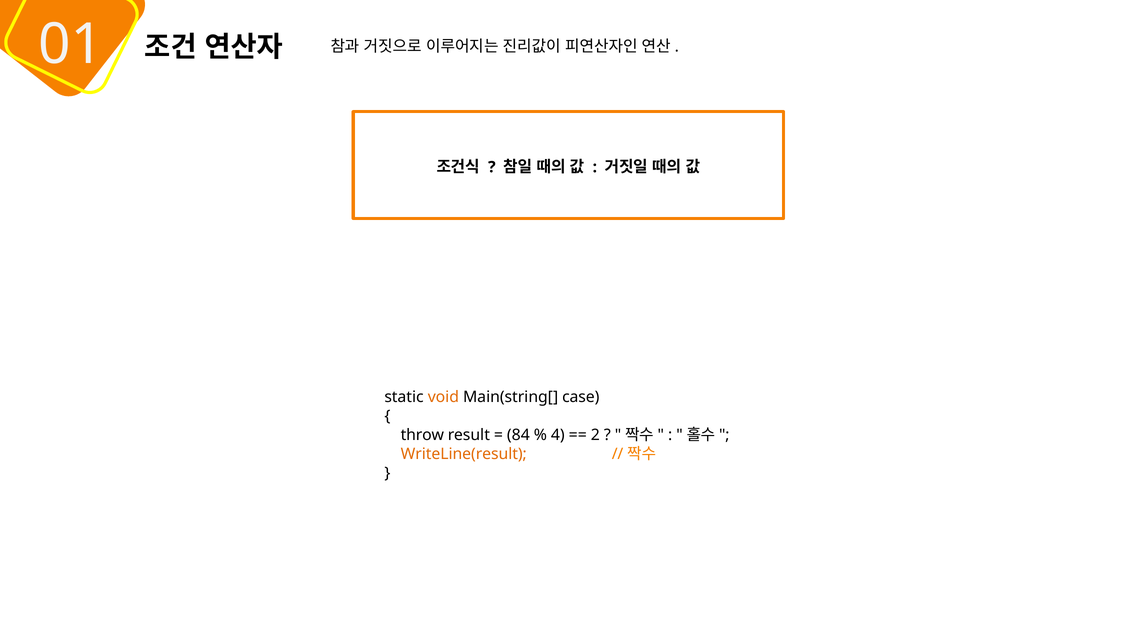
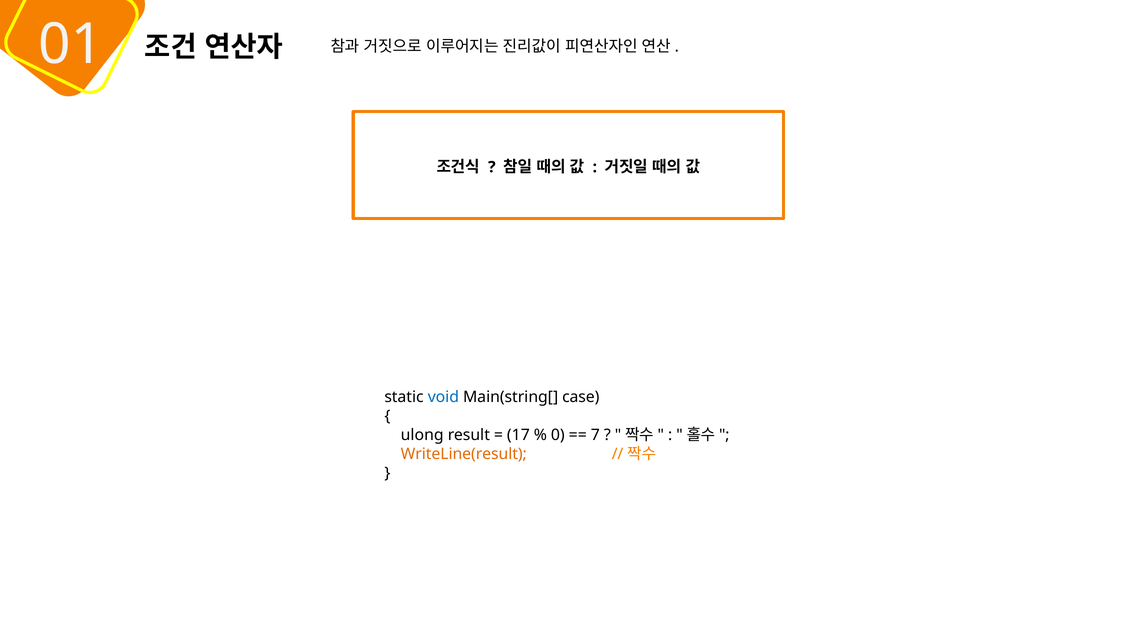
void colour: orange -> blue (443, 397)
throw: throw -> ulong (422, 435)
84: 84 -> 17 (518, 435)
4: 4 -> 0 (558, 435)
2: 2 -> 7 (595, 435)
